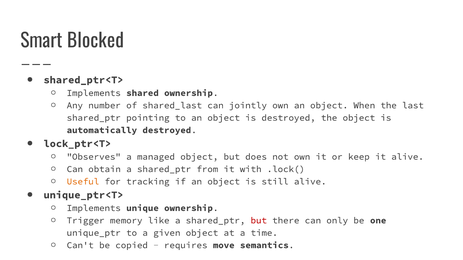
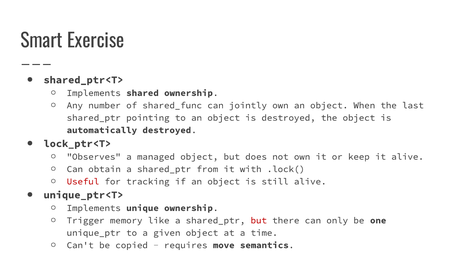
Blocked: Blocked -> Exercise (96, 41)
shared_last: shared_last -> shared_func (172, 106)
Useful colour: orange -> red (83, 182)
